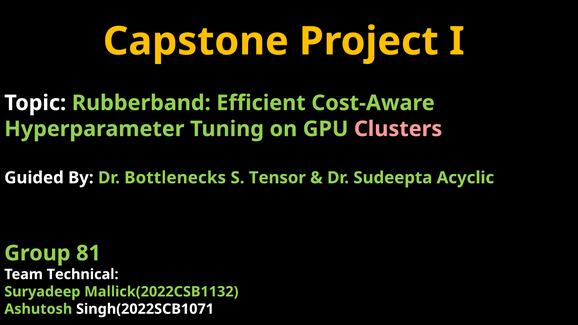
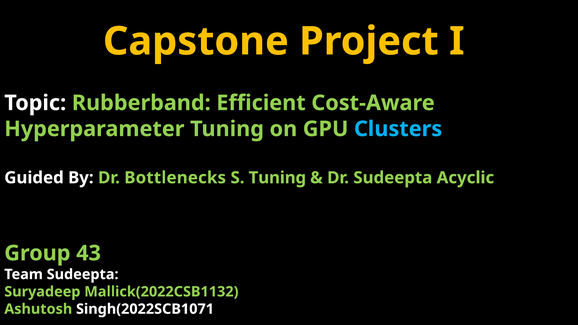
Clusters colour: pink -> light blue (398, 129)
S Tensor: Tensor -> Tuning (277, 178)
81: 81 -> 43 (89, 253)
Team Technical: Technical -> Sudeepta (83, 274)
